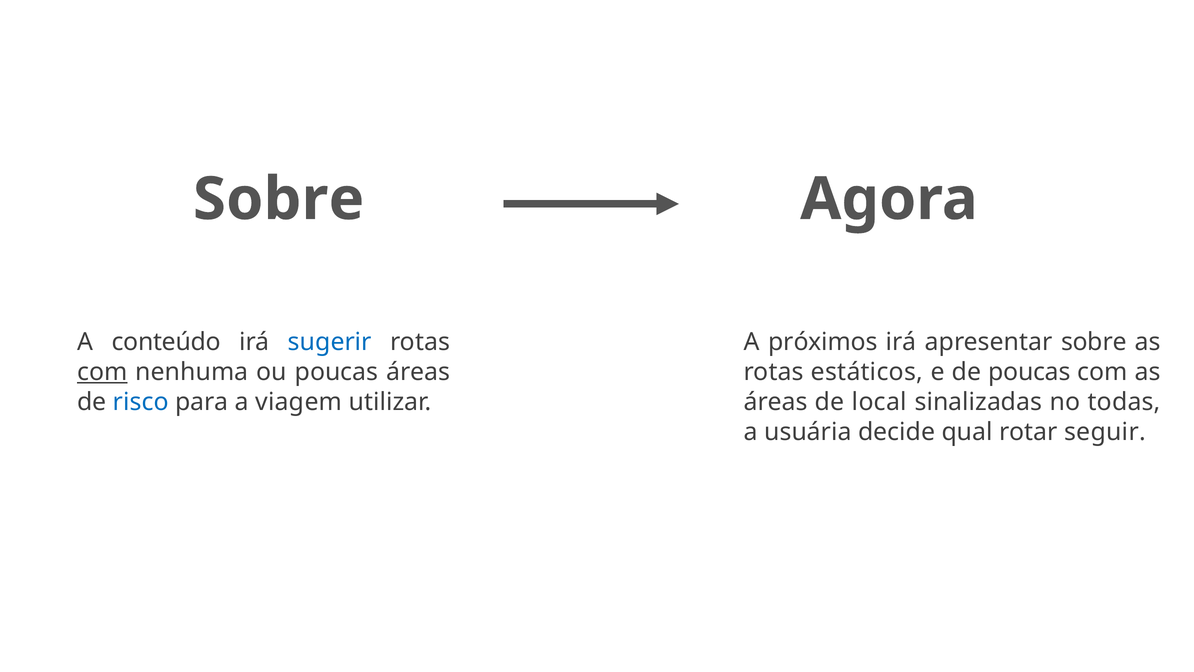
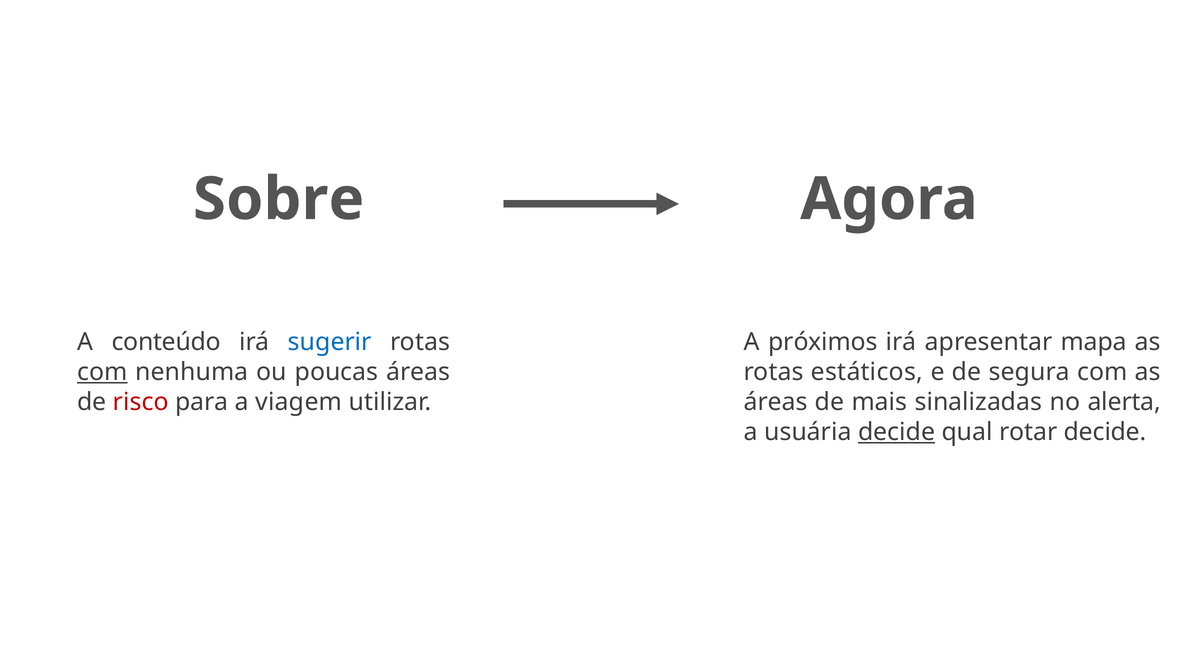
apresentar sobre: sobre -> mapa (1094, 342)
de poucas: poucas -> segura (1029, 372)
local: local -> mais (879, 402)
todas: todas -> alerta (1124, 402)
risco colour: blue -> red (141, 402)
decide underline: none -> present (897, 432)
rotar seguir: seguir -> decide (1105, 432)
